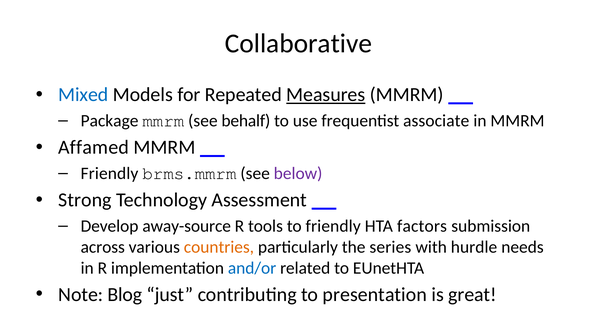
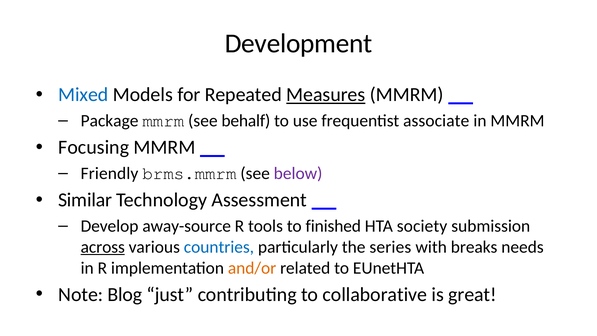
Collaborative: Collaborative -> Development (299, 43)
Affamed: Affamed -> Focusing (94, 147)
Strong: Strong -> Similar (85, 200)
to friendly: friendly -> finished (333, 226)
factors: factors -> society (422, 226)
across underline: none -> present (103, 247)
countries colour: orange -> blue (219, 247)
hurdle: hurdle -> breaks (474, 247)
and/or colour: blue -> orange (252, 268)
presentation: presentation -> collaborative (375, 294)
